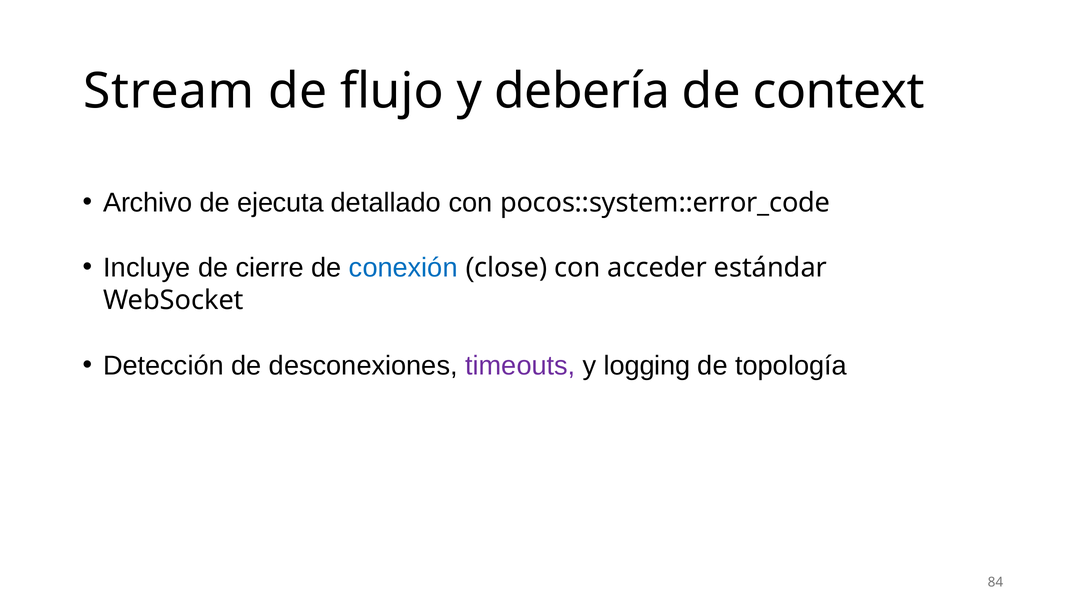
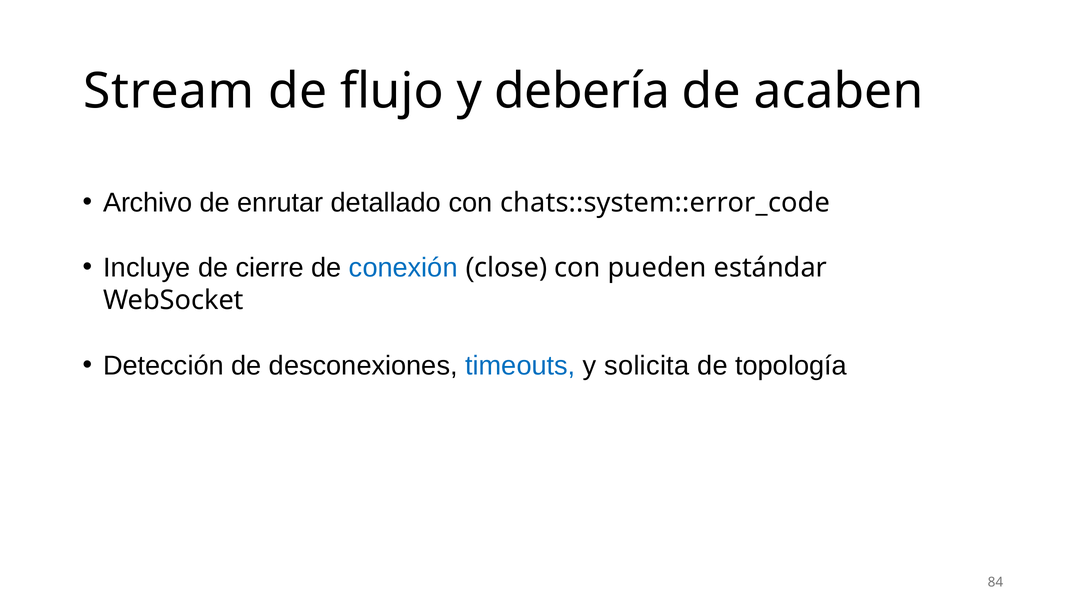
context: context -> acaben (838, 91)
ejecuta: ejecuta -> enrutar (280, 203)
pocos::system::error_code: pocos::system::error_code -> chats::system::error_code (665, 203)
acceder: acceder -> pueden (657, 268)
timeouts colour: purple -> blue (520, 365)
logging: logging -> solicita (647, 365)
